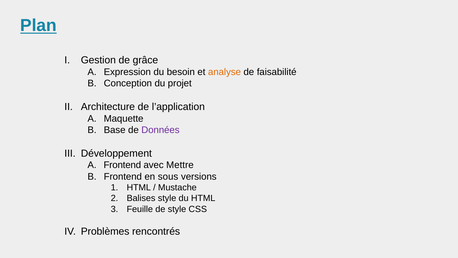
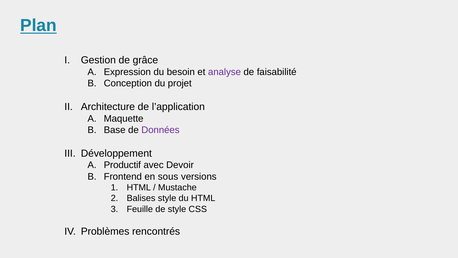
analyse colour: orange -> purple (224, 72)
Frontend: Frontend -> Productif (122, 165)
Mettre: Mettre -> Devoir (180, 165)
